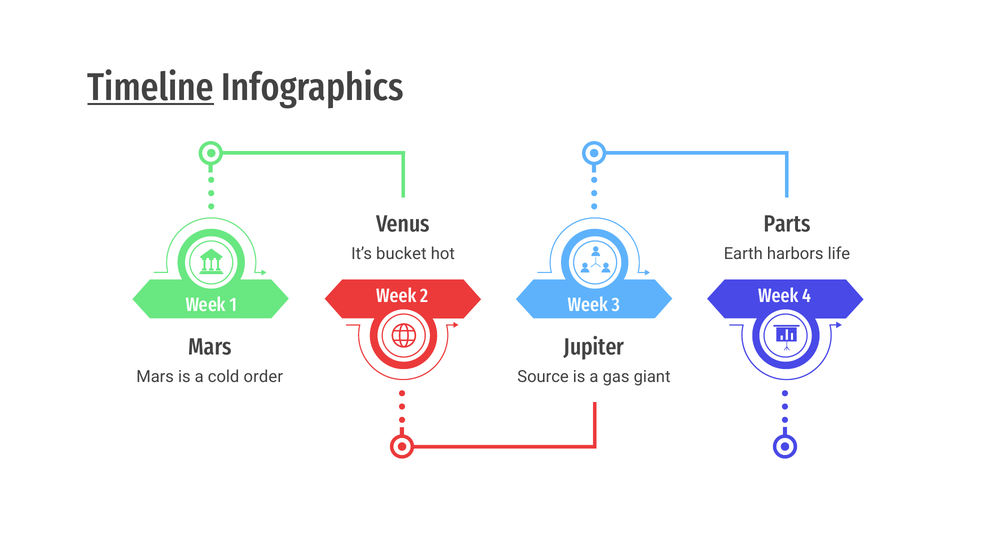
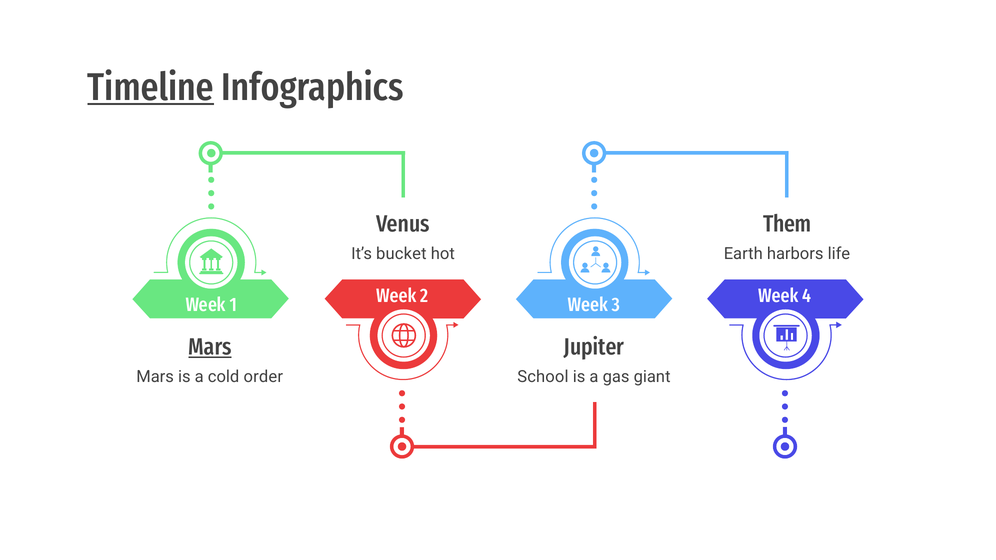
Parts: Parts -> Them (787, 224)
Mars underline: none -> present (210, 347)
Source: Source -> School (543, 377)
